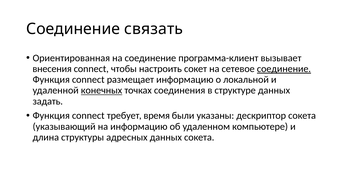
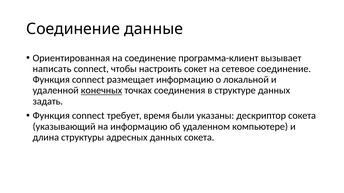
связать: связать -> данные (154, 29)
внесения: внесения -> написать (52, 69)
соединение underline: present -> none (284, 69)
